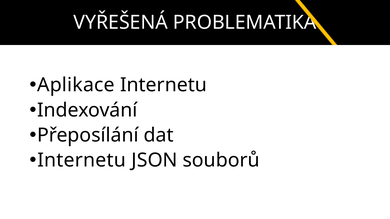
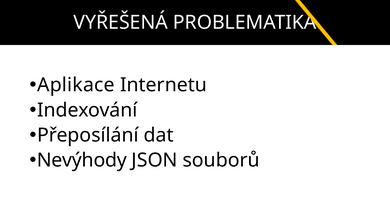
Internetu: Internetu -> Nevýhody (82, 161)
